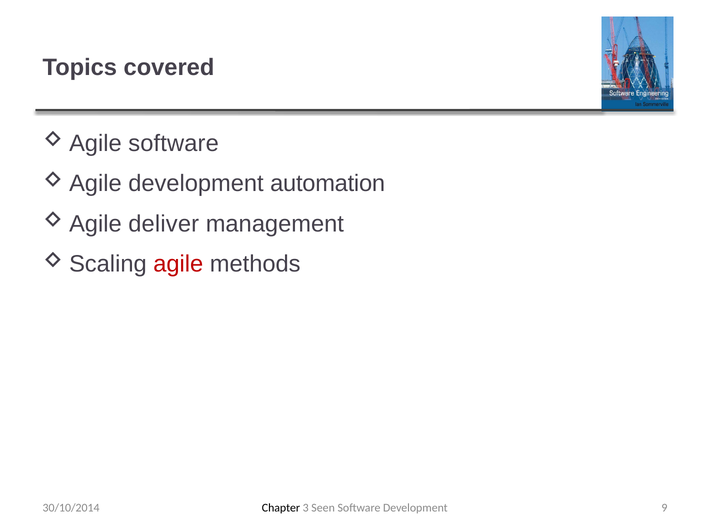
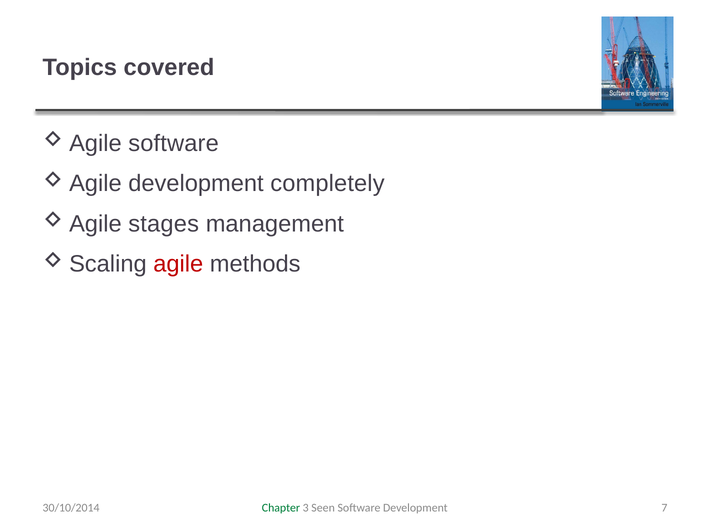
automation: automation -> completely (327, 184)
deliver: deliver -> stages (164, 224)
Chapter colour: black -> green (281, 509)
9: 9 -> 7 (664, 508)
